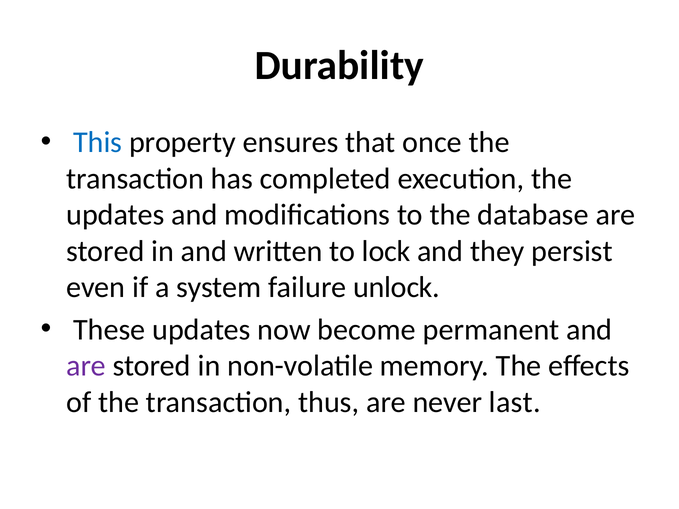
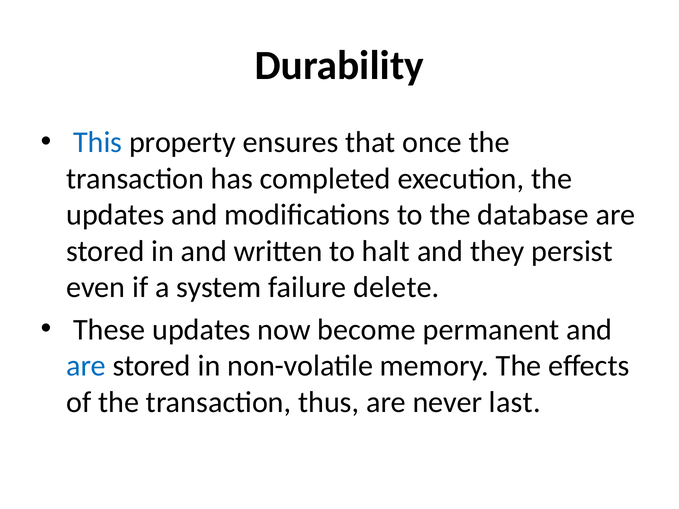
lock: lock -> halt (386, 251)
unlock: unlock -> delete (396, 287)
are colour: purple -> blue (86, 366)
